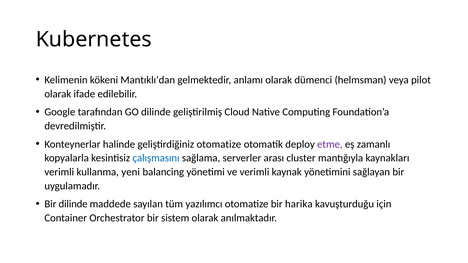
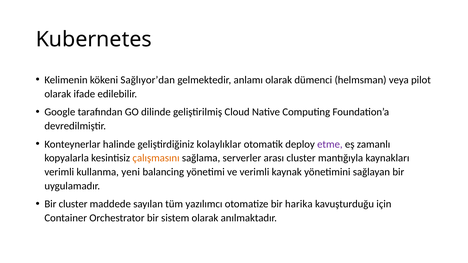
Mantıklı’dan: Mantıklı’dan -> Sağlıyor’dan (148, 80)
geliştirdiğiniz otomatize: otomatize -> kolaylıklar (219, 144)
çalışmasını colour: blue -> orange (156, 158)
Bir dilinde: dilinde -> cluster (73, 204)
